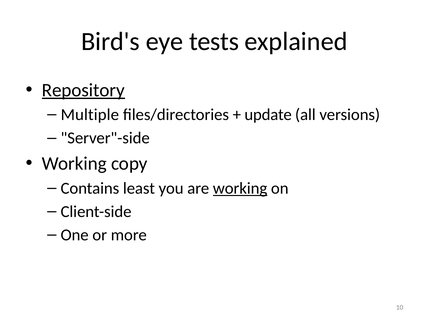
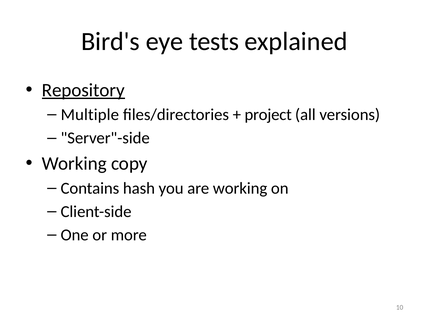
update: update -> project (268, 115)
least: least -> hash (139, 188)
working underline: present -> none (240, 188)
